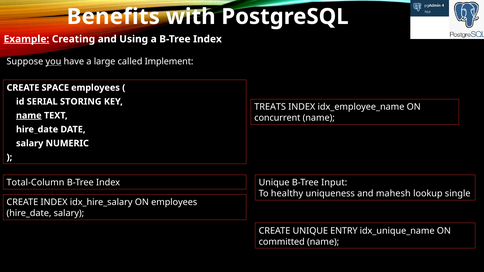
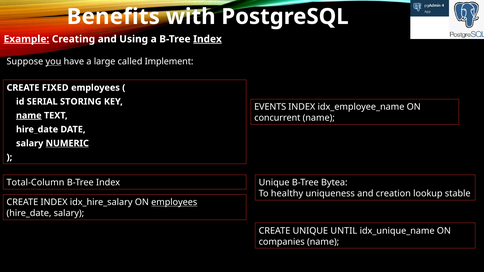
Index underline: none -> present (207, 39)
SPACE: SPACE -> FIXED (55, 88)
TREATS: TREATS -> EVENTS (270, 107)
NUMERIC underline: none -> present (67, 143)
Input: Input -> Bytea (334, 183)
mahesh: mahesh -> creation (393, 194)
single: single -> stable (458, 194)
employees underline: none -> present (174, 202)
ENTRY: ENTRY -> UNTIL (344, 231)
committed: committed -> companies (282, 242)
